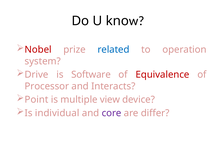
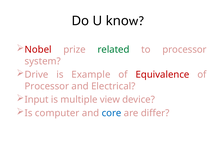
related colour: blue -> green (113, 50)
to operation: operation -> processor (184, 50)
Software: Software -> Example (91, 75)
Interacts: Interacts -> Electrical (113, 86)
Point: Point -> Input (37, 100)
individual: individual -> computer (57, 113)
core colour: purple -> blue (112, 113)
